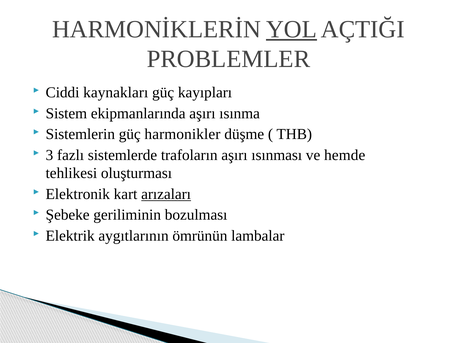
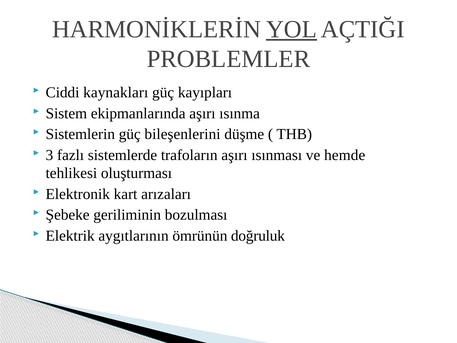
harmonikler: harmonikler -> bileşenlerini (183, 134)
arızaları underline: present -> none (166, 194)
lambalar: lambalar -> doğruluk (258, 236)
